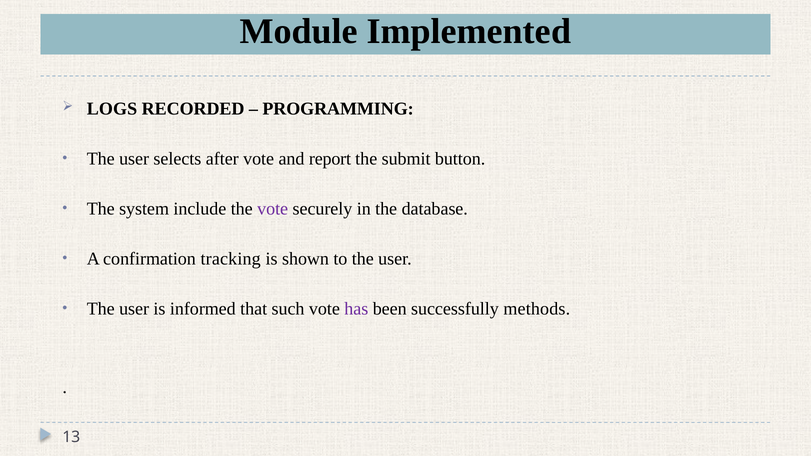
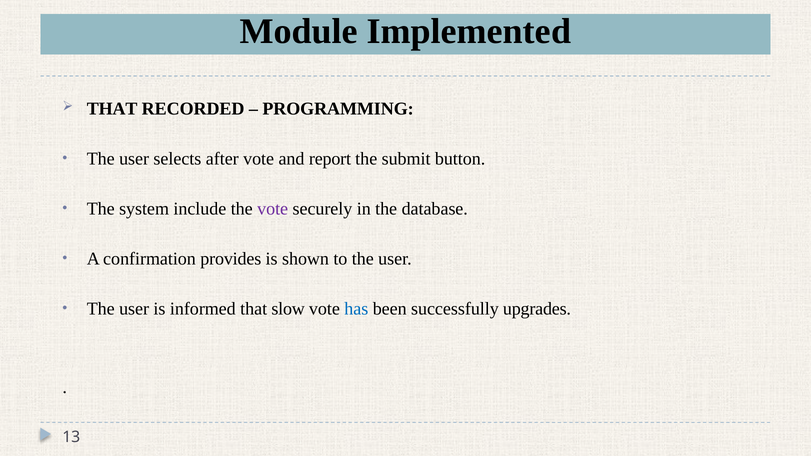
LOGS: LOGS -> THAT (112, 109)
tracking: tracking -> provides (231, 259)
such: such -> slow (288, 309)
has colour: purple -> blue (356, 309)
methods: methods -> upgrades (537, 309)
